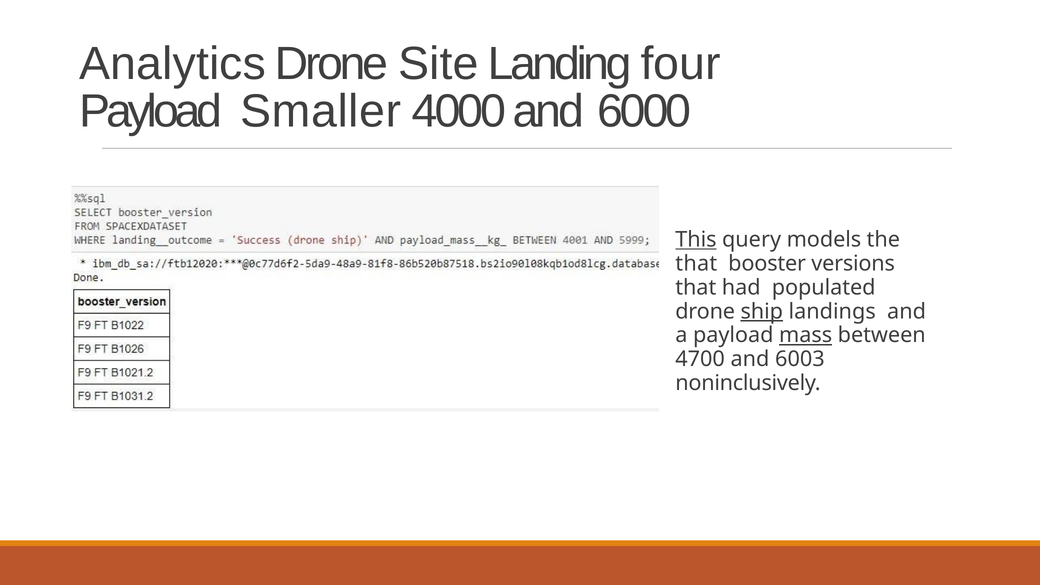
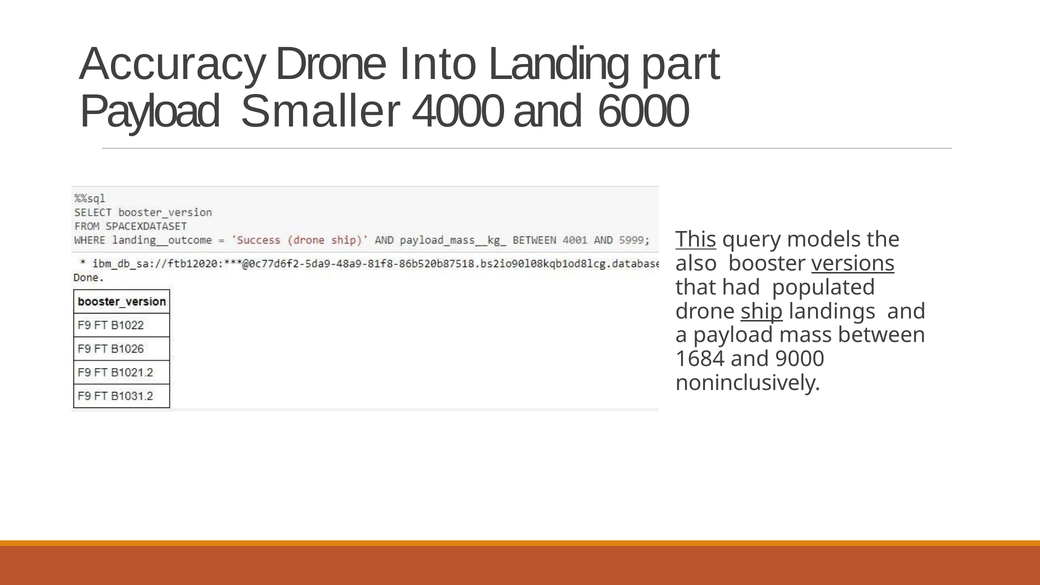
Analytics: Analytics -> Accuracy (173, 64)
Site: Site -> Into (438, 64)
four: four -> part (681, 64)
that: that -> also (696, 264)
versions underline: none -> present (853, 264)
mass underline: present -> none (806, 335)
4700: 4700 -> 1684 (700, 359)
6003: 6003 -> 9000 (800, 359)
